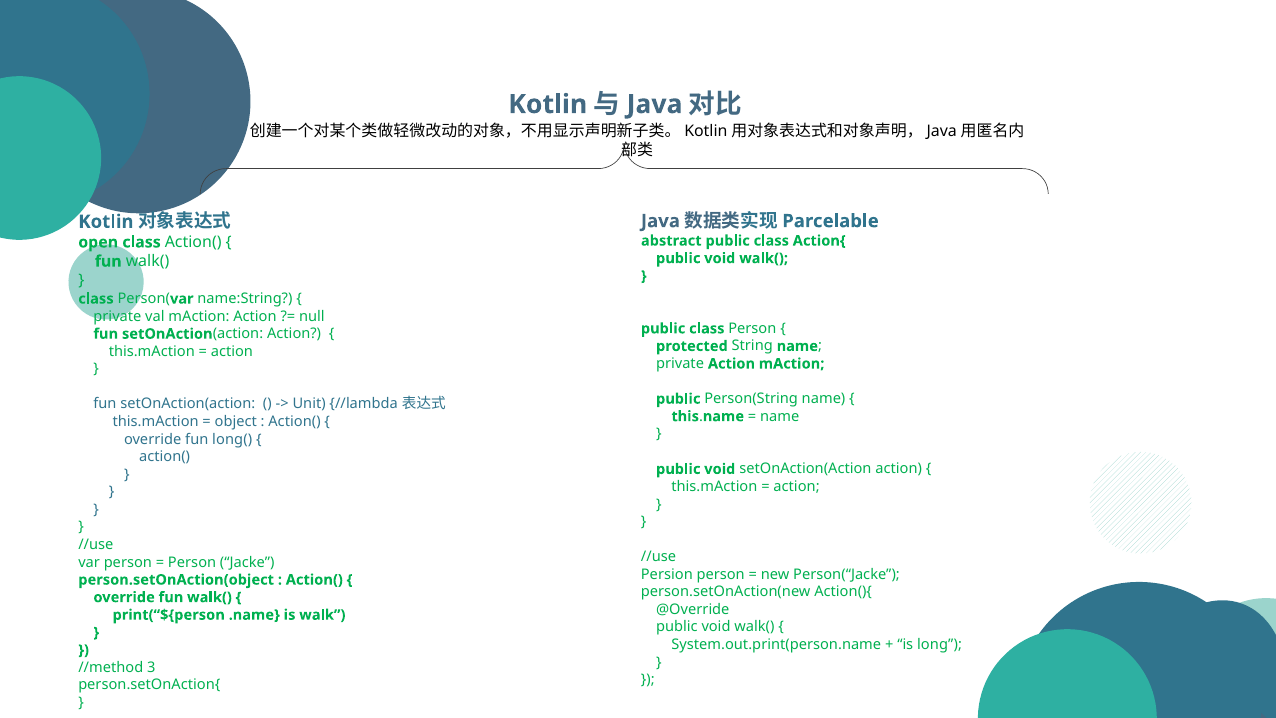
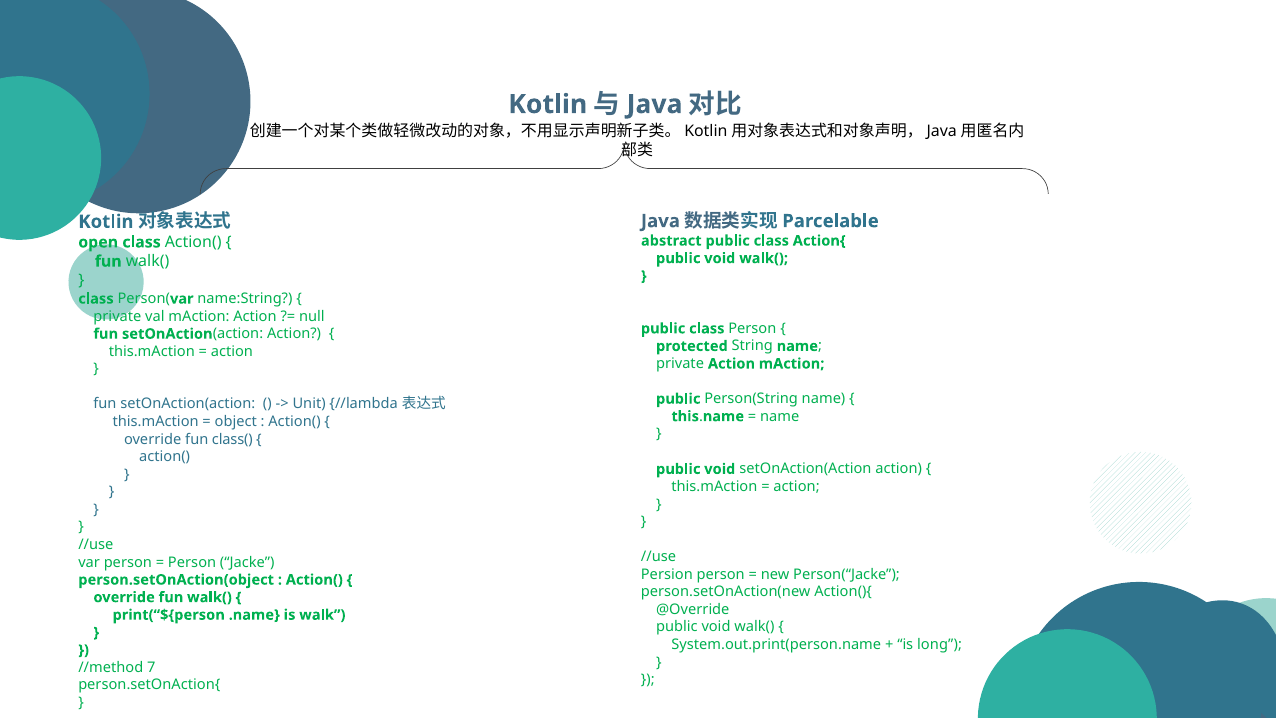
long(: long( -> class( (232, 439)
3: 3 -> 7 (151, 667)
